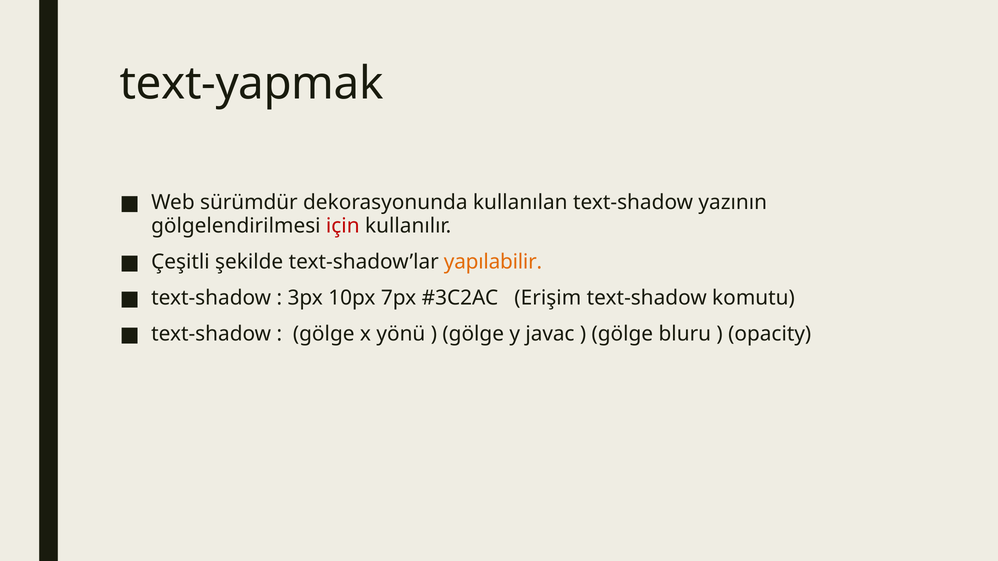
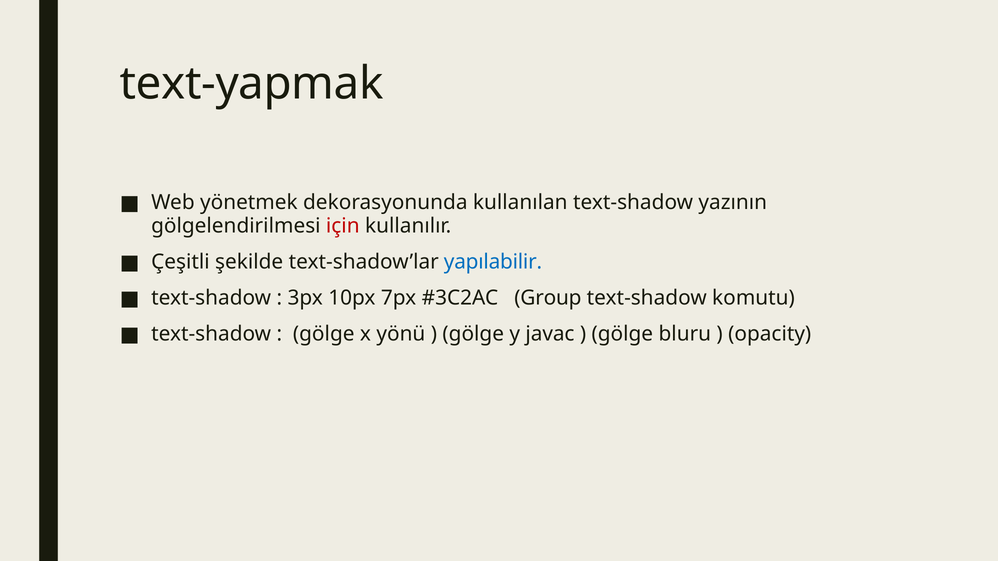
sürümdür: sürümdür -> yönetmek (249, 203)
yapılabilir colour: orange -> blue (493, 262)
Erişim: Erişim -> Group (548, 298)
